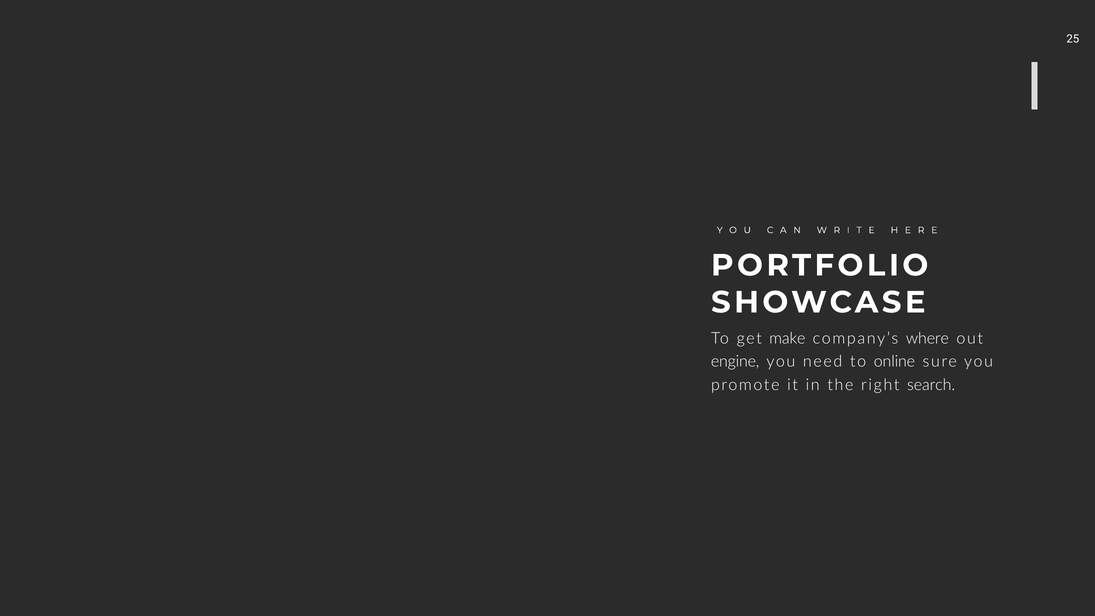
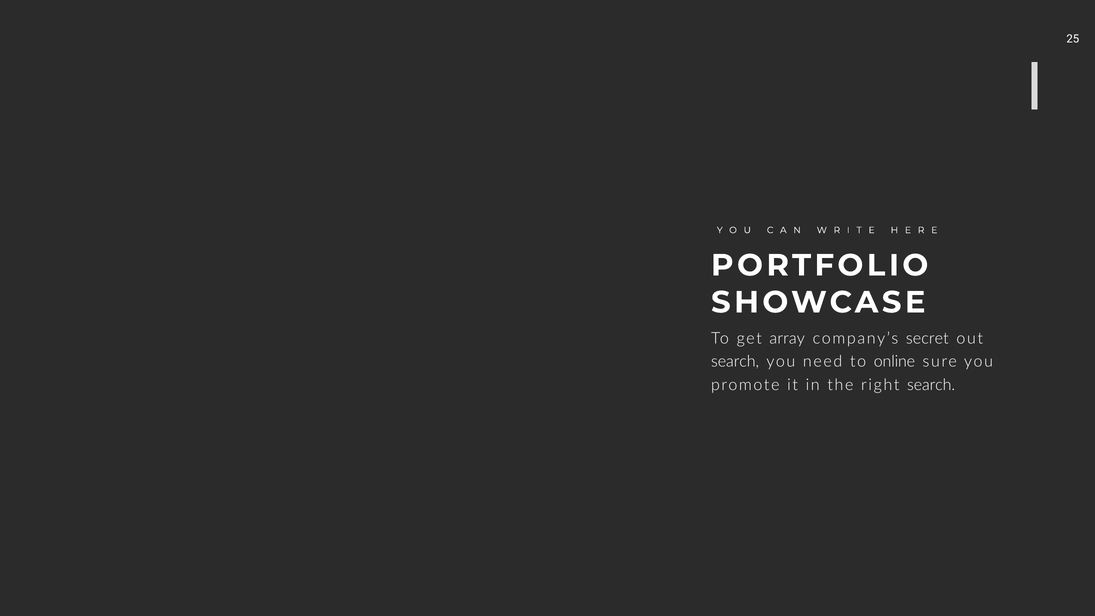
make: make -> array (787, 338)
where: where -> secret (927, 338)
engine: engine -> search (735, 362)
